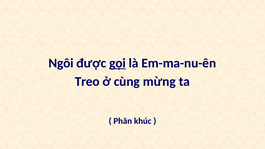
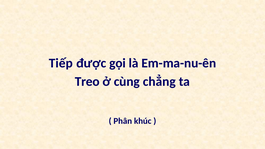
Ngôi: Ngôi -> Tiếp (61, 63)
gọi underline: present -> none (118, 63)
mừng: mừng -> chẳng (159, 82)
